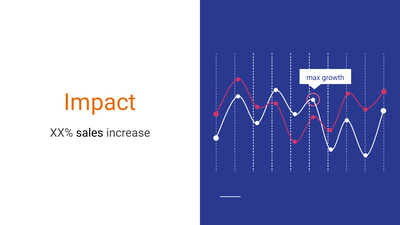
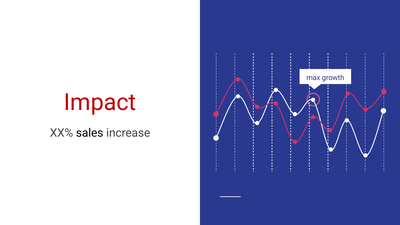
Impact colour: orange -> red (100, 102)
